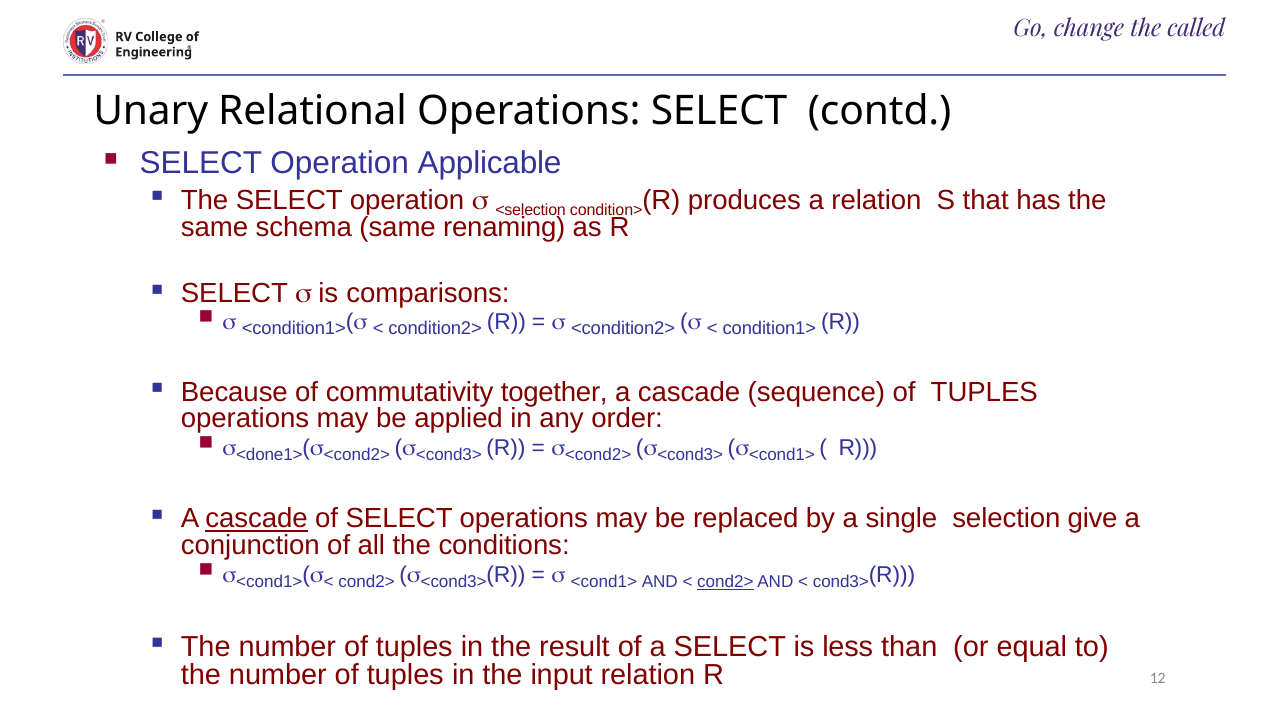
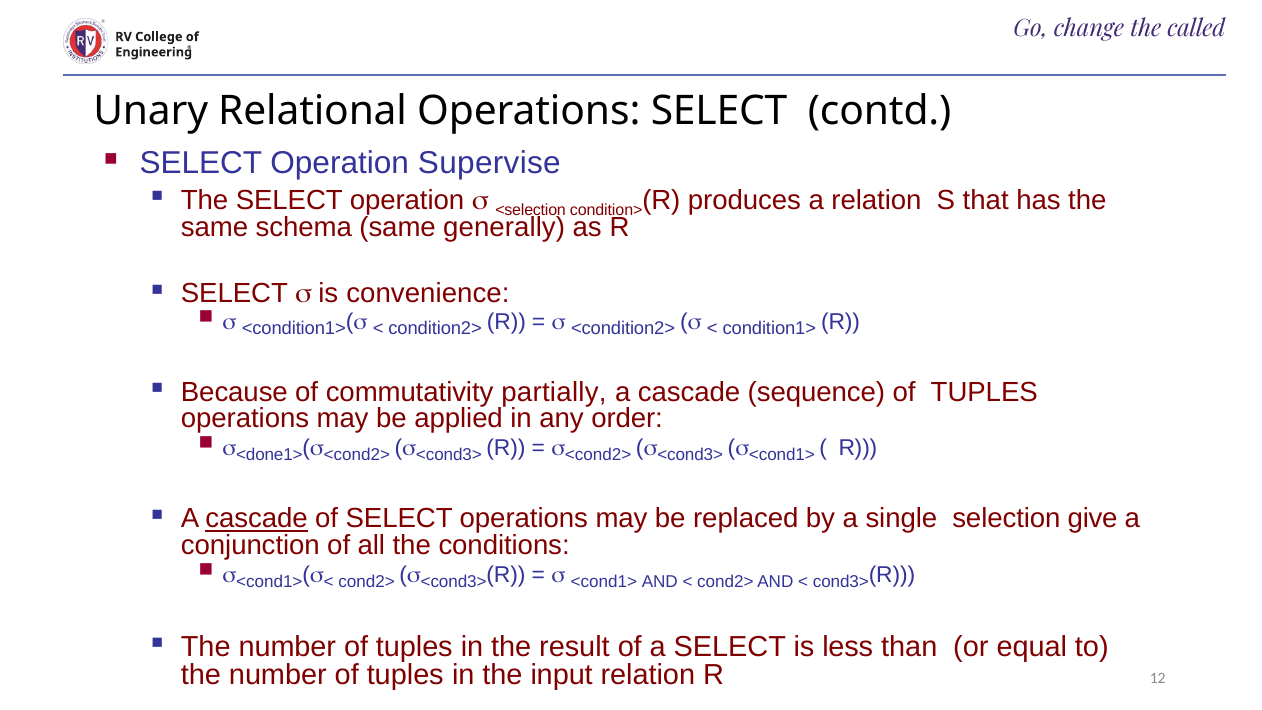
Applicable: Applicable -> Supervise (489, 163)
renaming: renaming -> generally (504, 227)
comparisons: comparisons -> convenience (428, 294)
together: together -> partially (554, 392)
cond2> underline: present -> none (725, 582)
